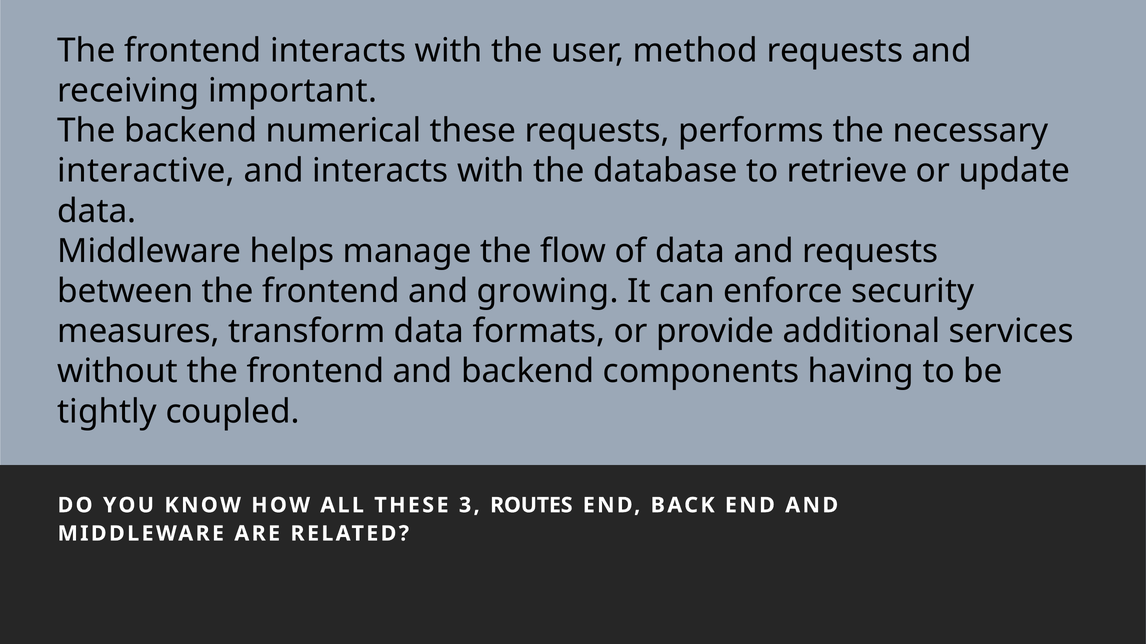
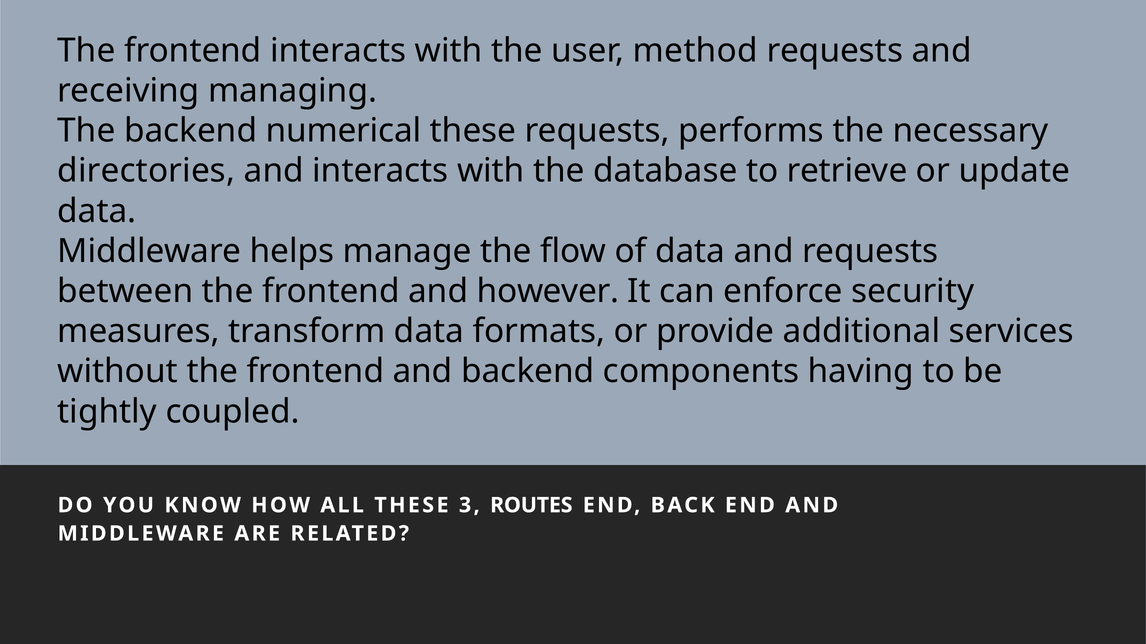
important: important -> managing (293, 91)
interactive: interactive -> directories (146, 171)
growing: growing -> however (548, 292)
